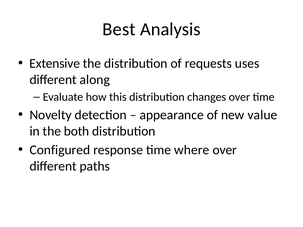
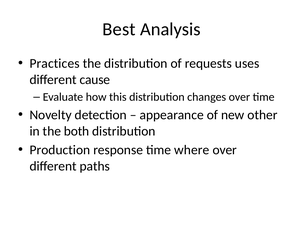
Extensive: Extensive -> Practices (55, 64)
along: along -> cause (95, 80)
value: value -> other (263, 115)
Configured: Configured -> Production (60, 150)
